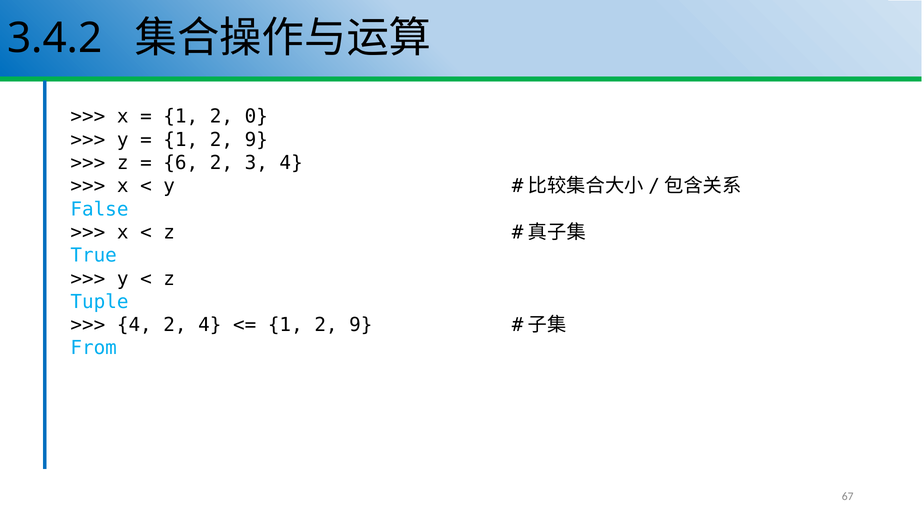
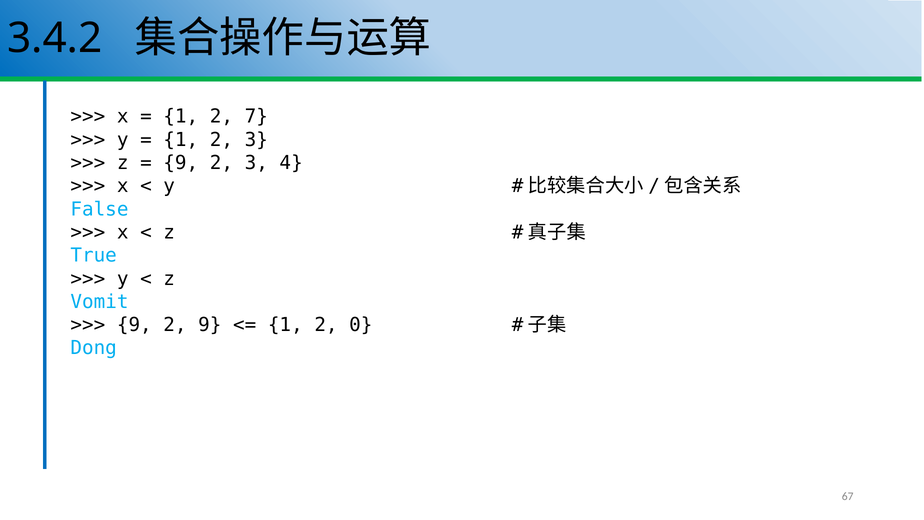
0: 0 -> 7 (256, 117)
9: 9 -> 3 (256, 140)
6: 6 -> 9 (181, 163)
Tuple: Tuple -> Vomit (99, 302)
4: 4 -> 9 (134, 325)
2 4: 4 -> 9 (210, 325)
9: 9 -> 0 (361, 325)
From: From -> Dong (94, 348)
